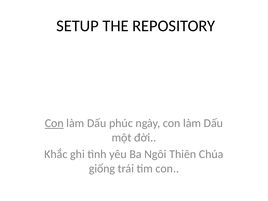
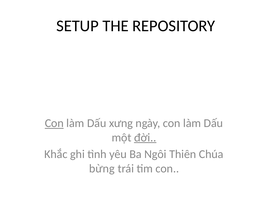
phúc: phúc -> xưng (121, 123)
đời underline: none -> present (145, 138)
giống: giống -> bừng (102, 168)
